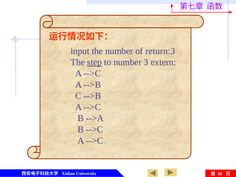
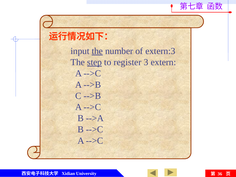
the underline: none -> present (97, 51)
return:3: return:3 -> extern:3 (160, 51)
to number: number -> register (128, 62)
